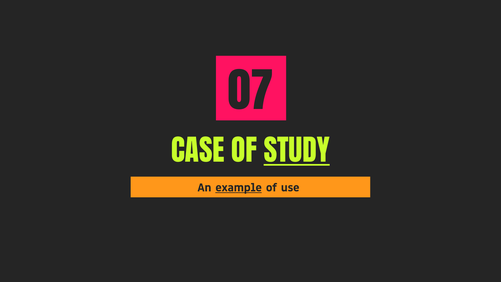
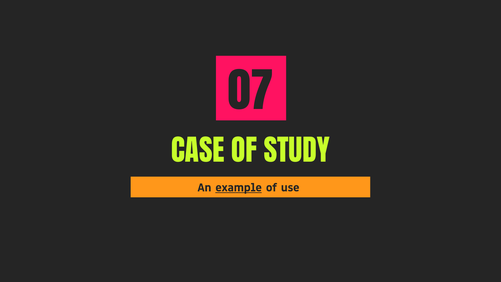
STUDY underline: present -> none (297, 152)
